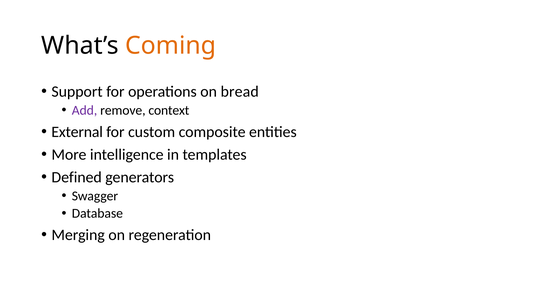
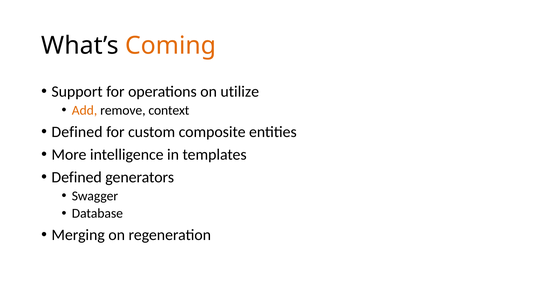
bread: bread -> utilize (240, 92)
Add colour: purple -> orange (85, 110)
External: External -> Defined (77, 132)
